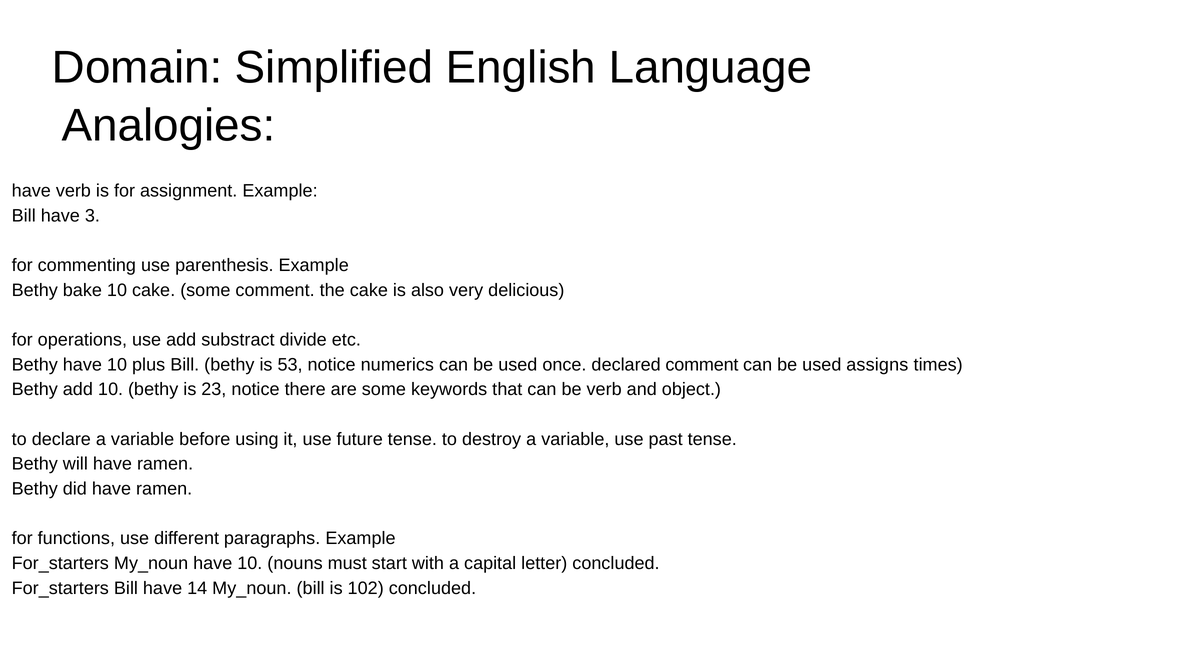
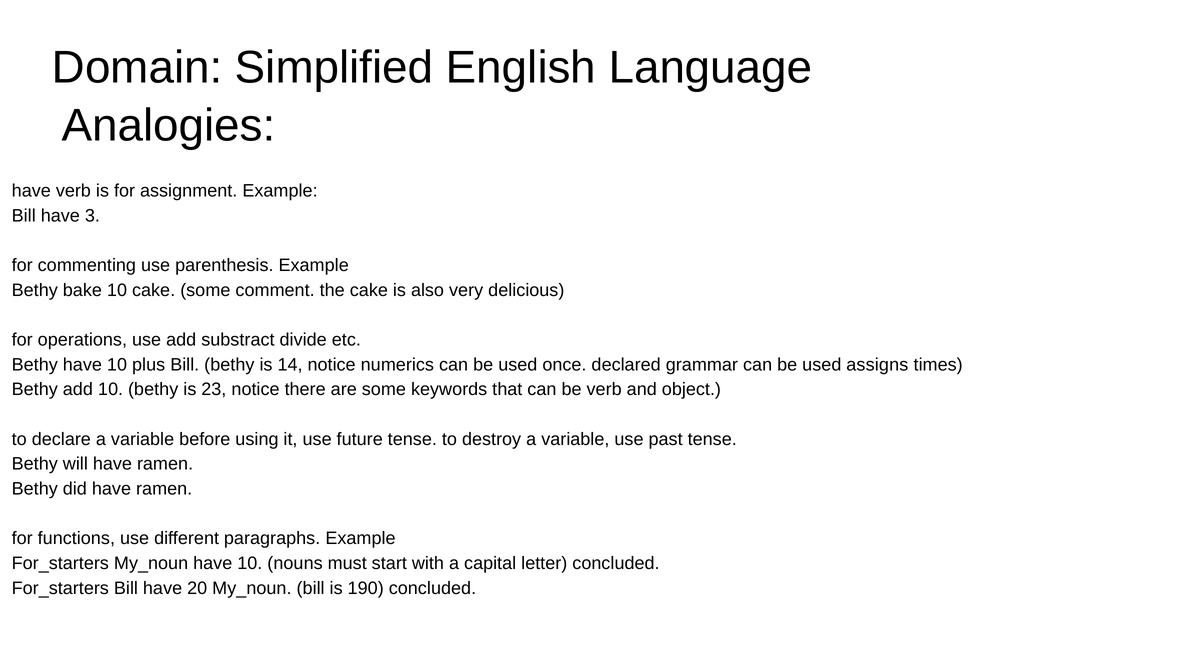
53: 53 -> 14 (290, 365)
declared comment: comment -> grammar (702, 365)
14: 14 -> 20 (197, 588)
102: 102 -> 190 (366, 588)
